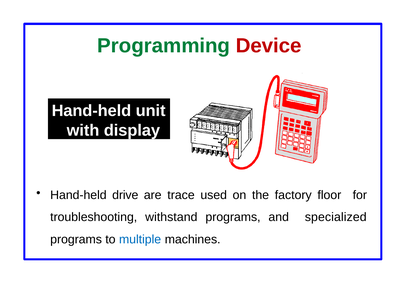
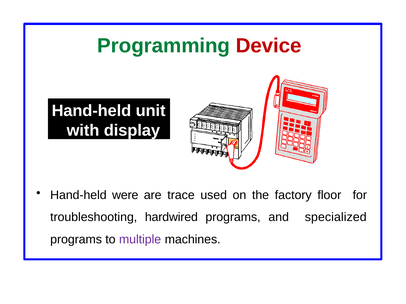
drive: drive -> were (125, 195)
withstand: withstand -> hardwired (171, 218)
multiple colour: blue -> purple (140, 240)
